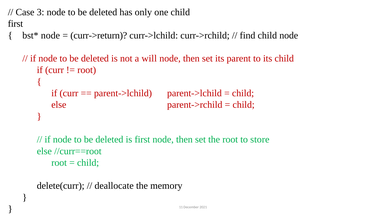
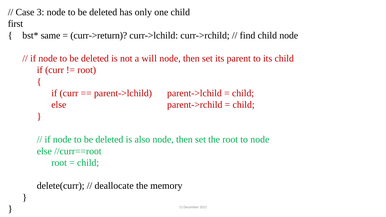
node: node -> same (51, 35)
is first: first -> also (142, 140)
to store: store -> node (260, 140)
